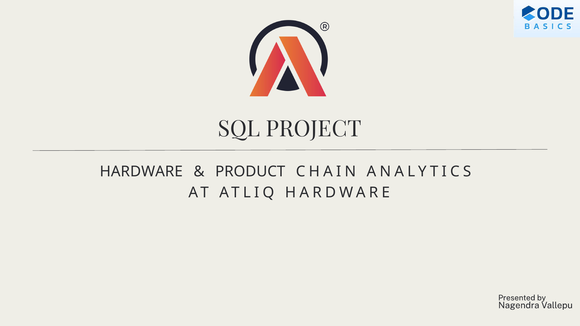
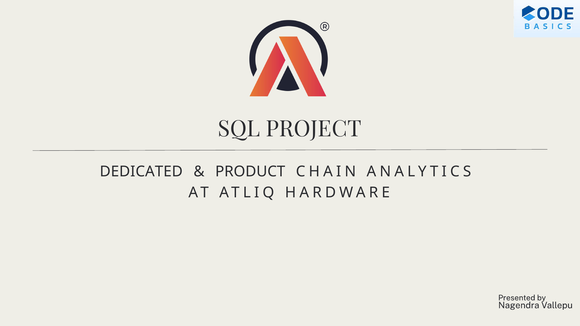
HARDWARE: HARDWARE -> DEDICATED (141, 172)
